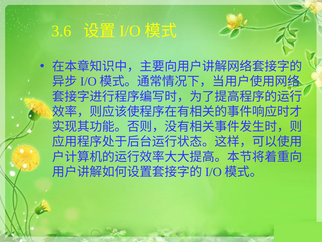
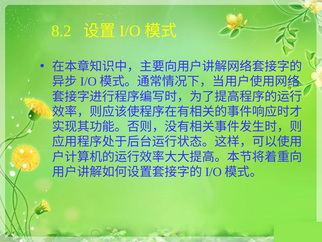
3.6: 3.6 -> 8.2 (61, 31)
